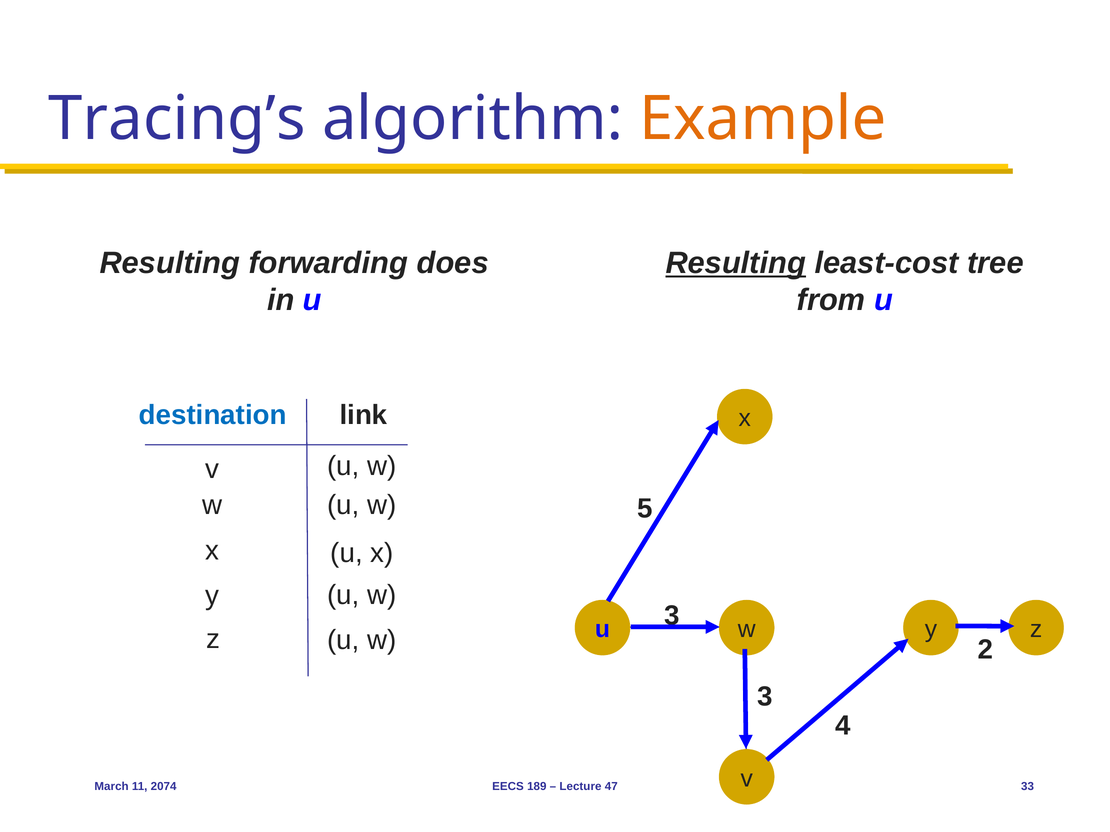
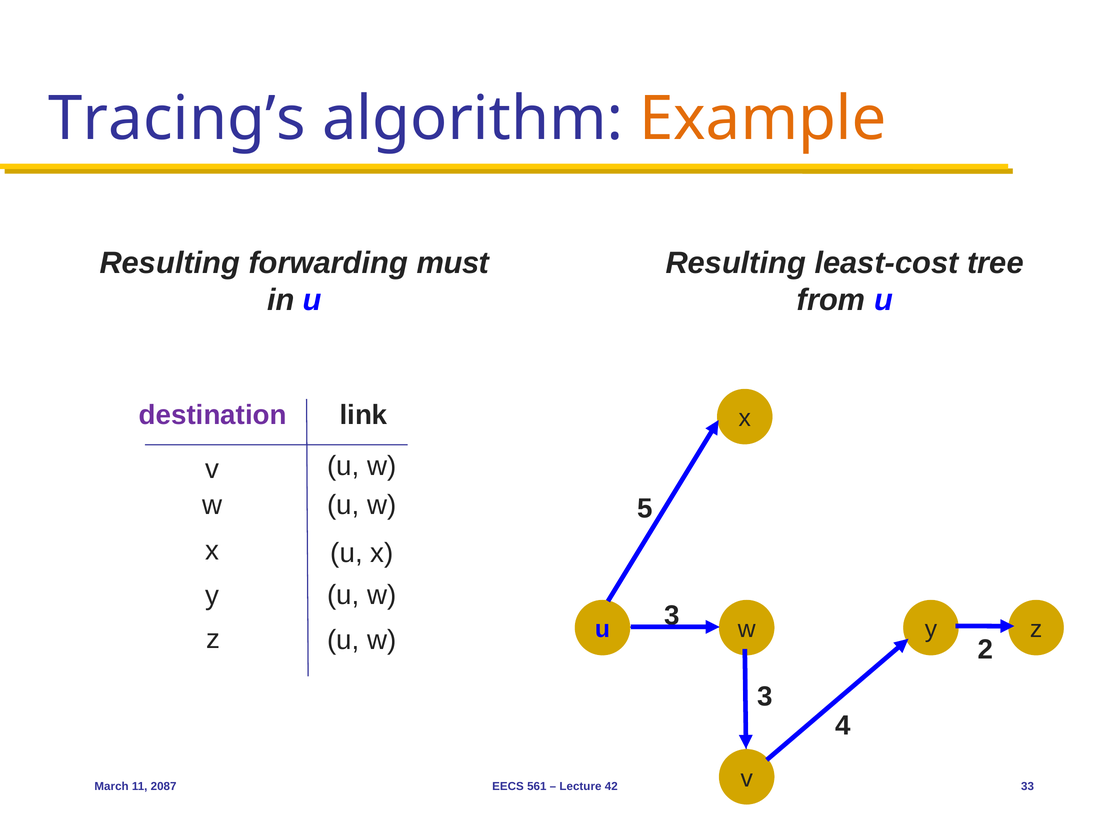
does: does -> must (453, 263)
Resulting underline: present -> none (736, 263)
destination colour: blue -> purple (213, 415)
2074: 2074 -> 2087 (164, 787)
189: 189 -> 561 (537, 787)
47: 47 -> 42 (611, 787)
